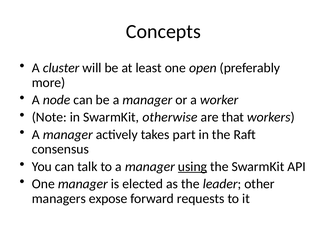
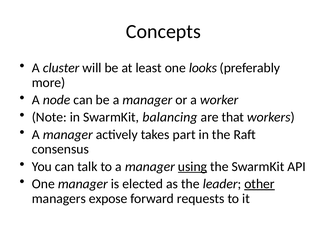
open: open -> looks (203, 68)
otherwise: otherwise -> balancing (170, 117)
other underline: none -> present (259, 184)
